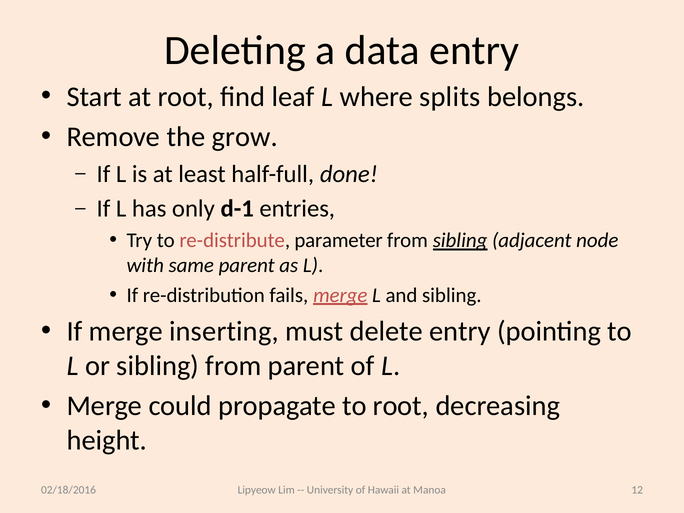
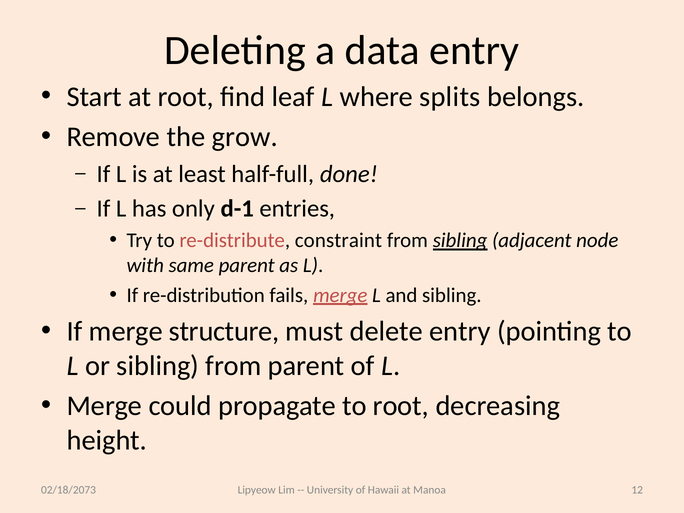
parameter: parameter -> constraint (338, 240)
inserting: inserting -> structure (224, 331)
02/18/2016: 02/18/2016 -> 02/18/2073 (68, 490)
